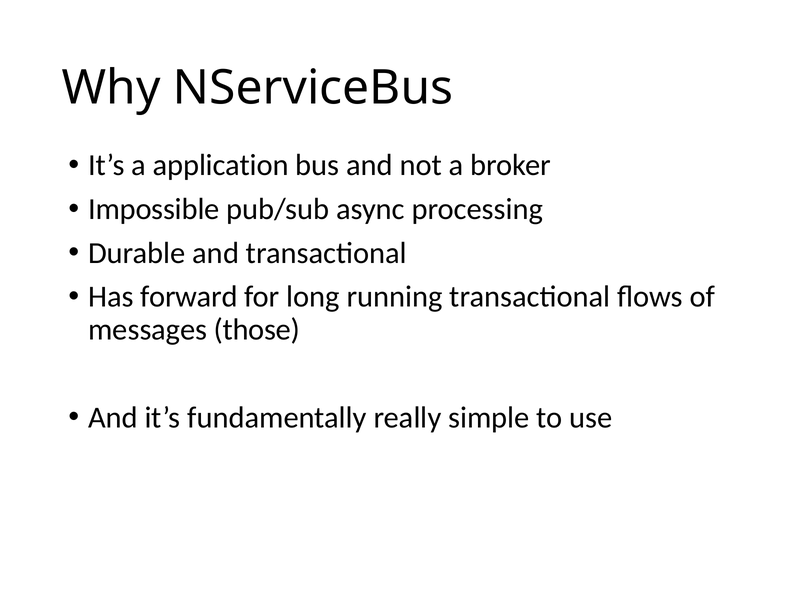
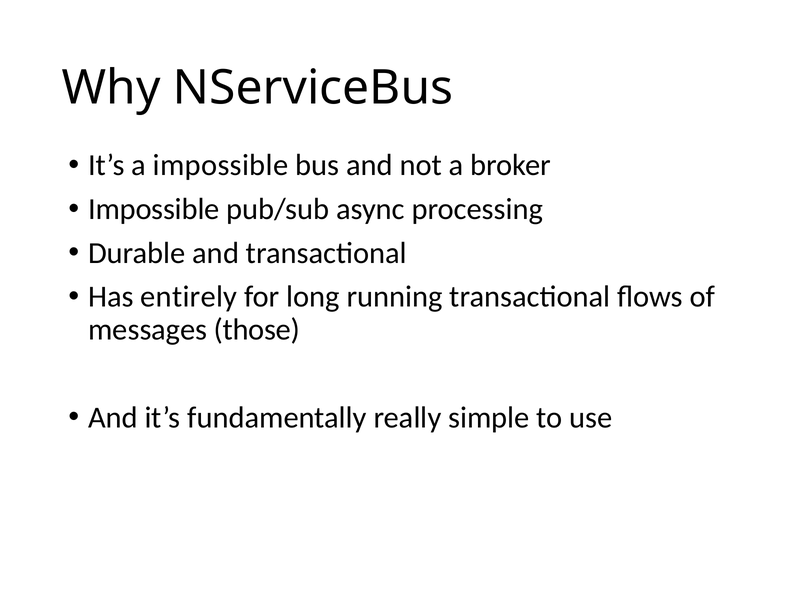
a application: application -> impossible (221, 165)
forward: forward -> entirely (189, 297)
